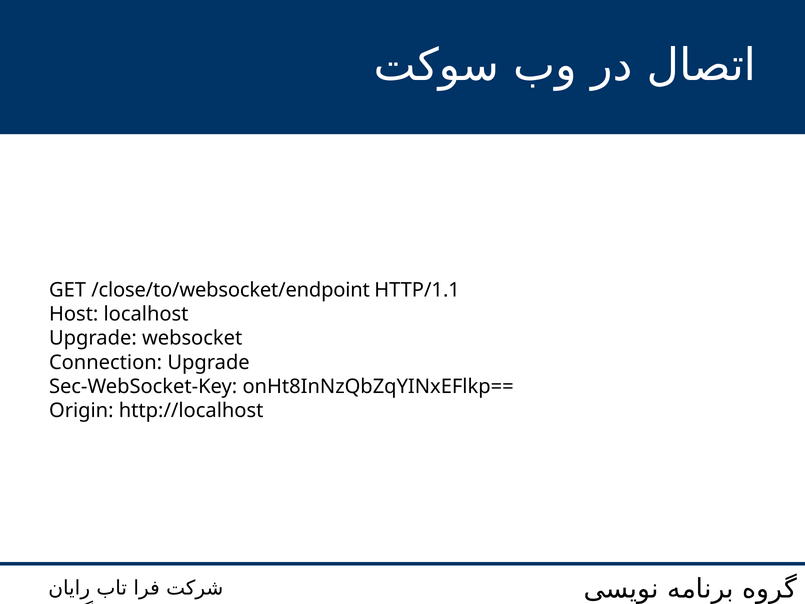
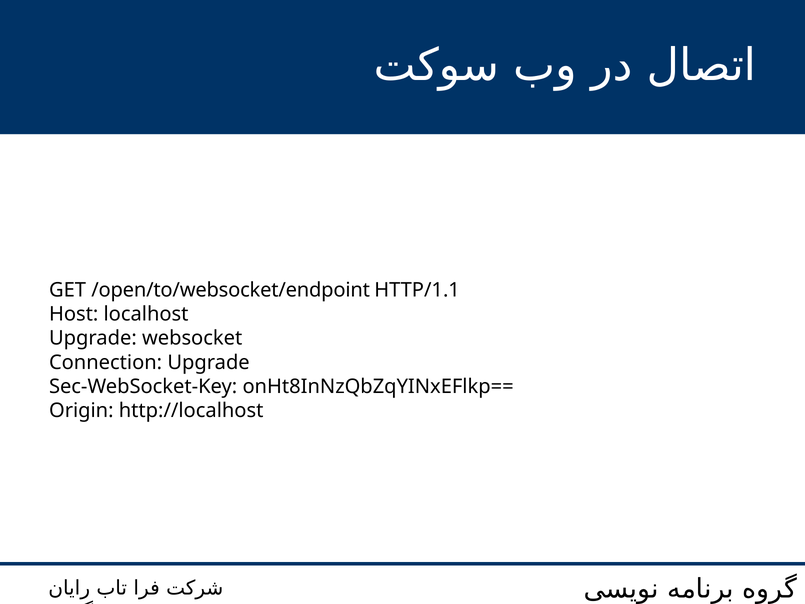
/close/to/websocket/endpoint: /close/to/websocket/endpoint -> /open/to/websocket/endpoint (231, 290)
